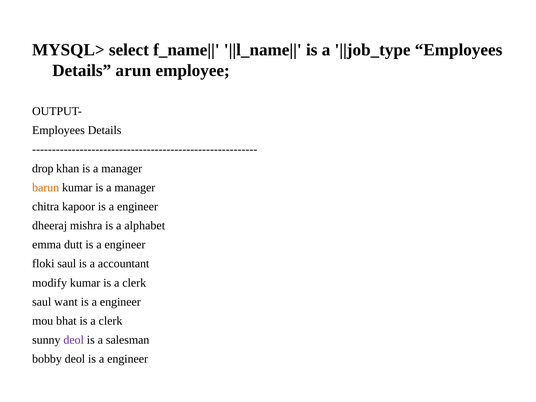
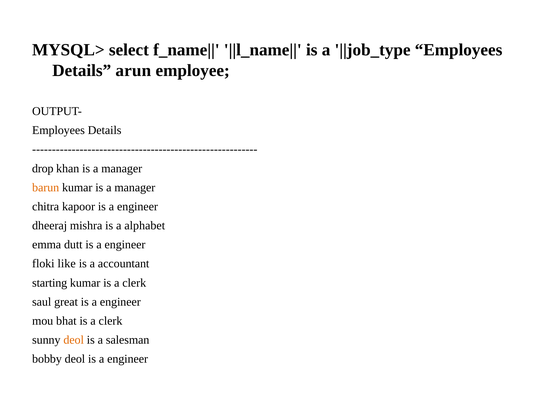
floki saul: saul -> like (67, 264)
modify: modify -> starting (50, 283)
want: want -> great (66, 302)
deol colour: purple -> orange (74, 340)
